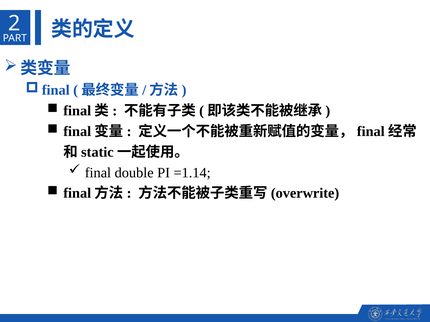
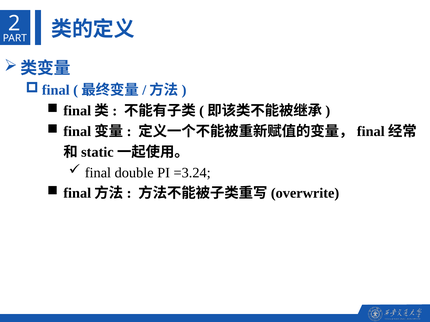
=1.14: =1.14 -> =3.24 (192, 173)
